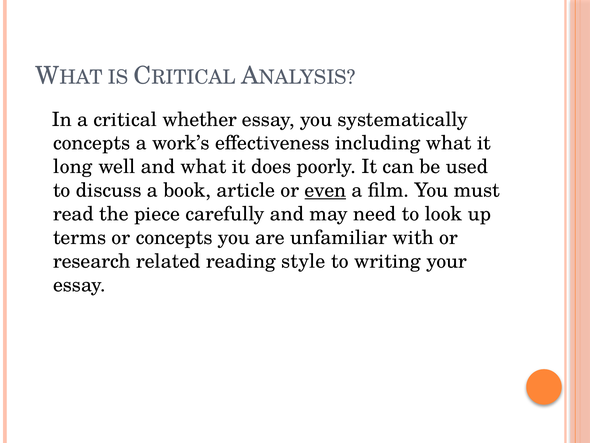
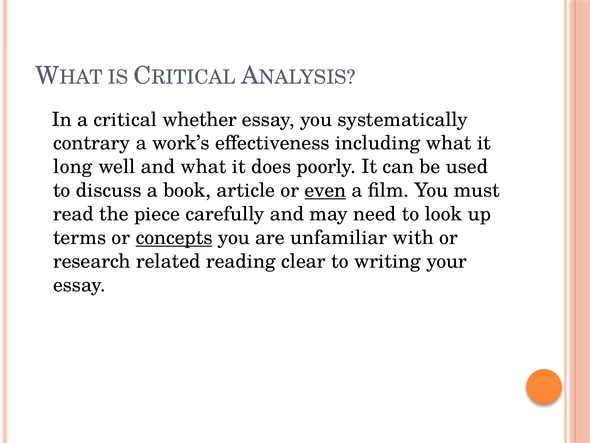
concepts: concepts -> contrary (92, 143)
concepts underline: none -> present (174, 237)
style: style -> clear (303, 261)
